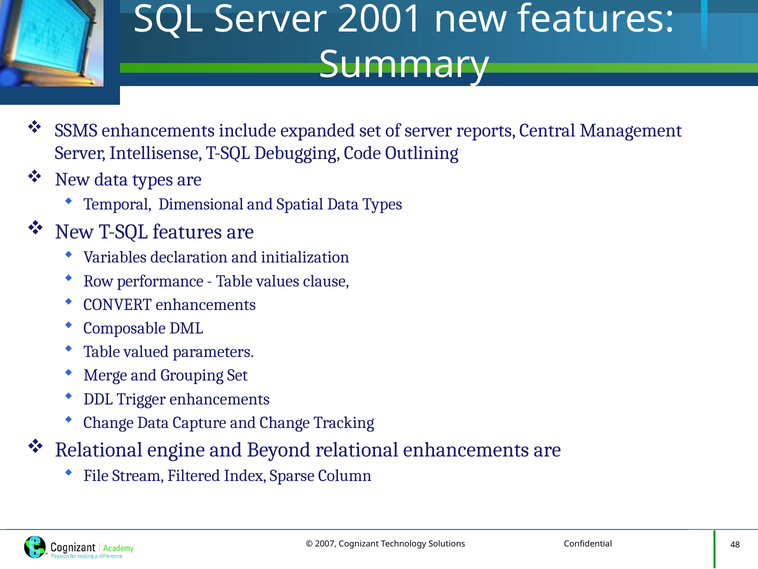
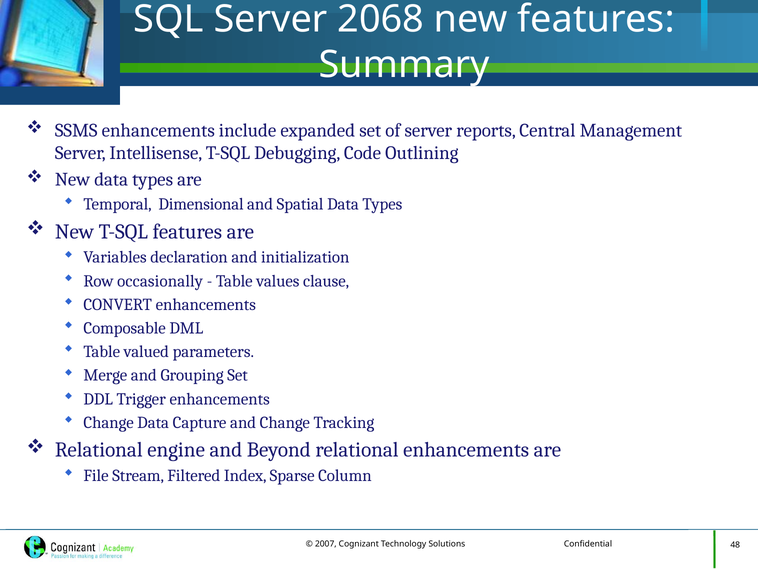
2001: 2001 -> 2068 (381, 19)
performance: performance -> occasionally (160, 281)
